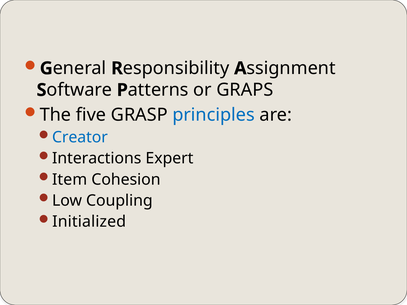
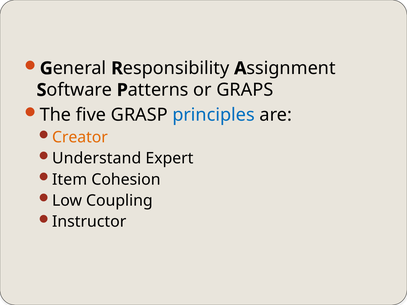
Creator colour: blue -> orange (80, 137)
Interactions: Interactions -> Understand (97, 159)
Initialized: Initialized -> Instructor (89, 222)
